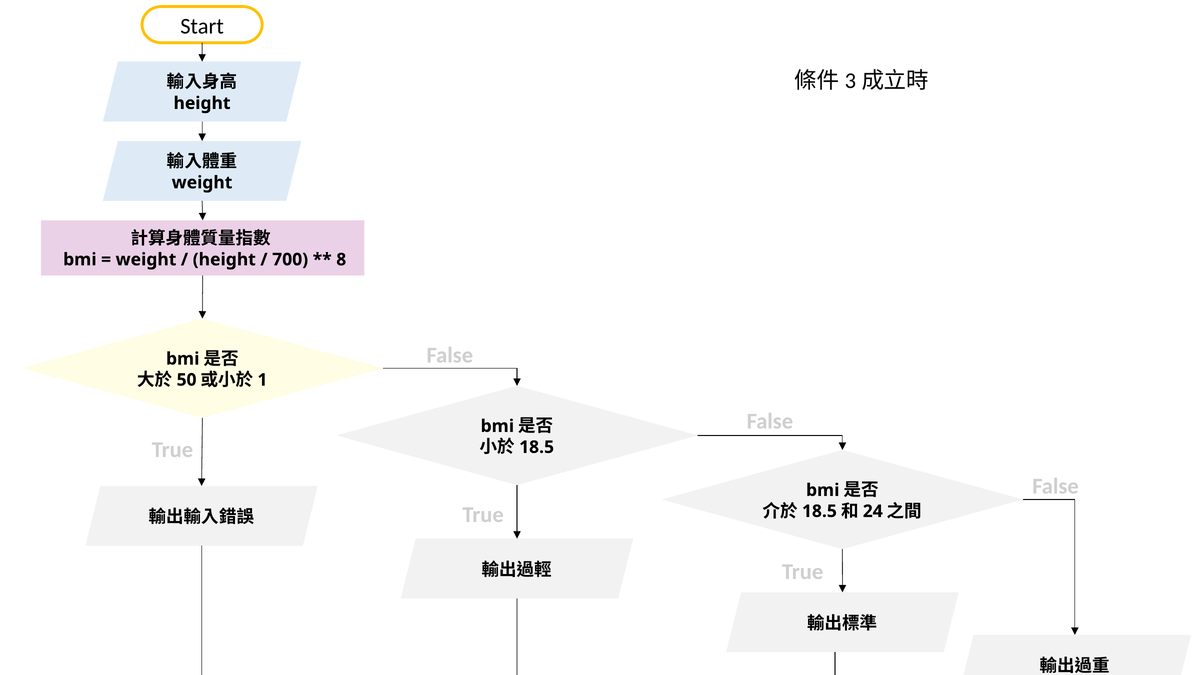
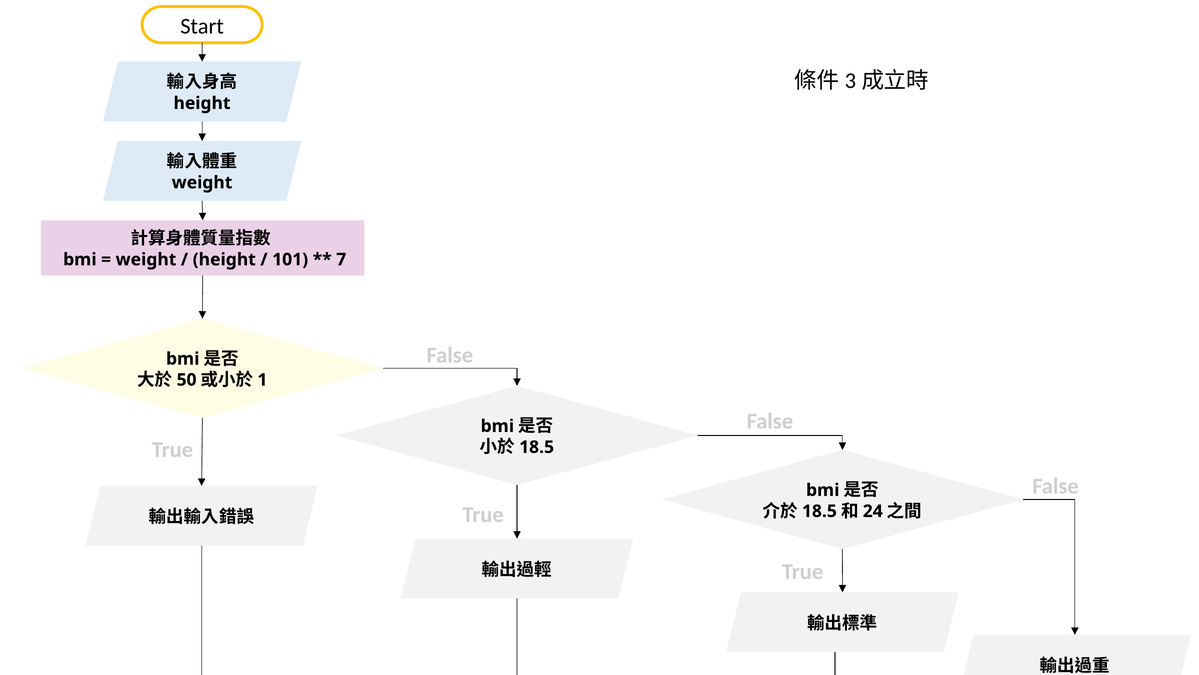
700: 700 -> 101 (290, 259)
8: 8 -> 7 (341, 259)
